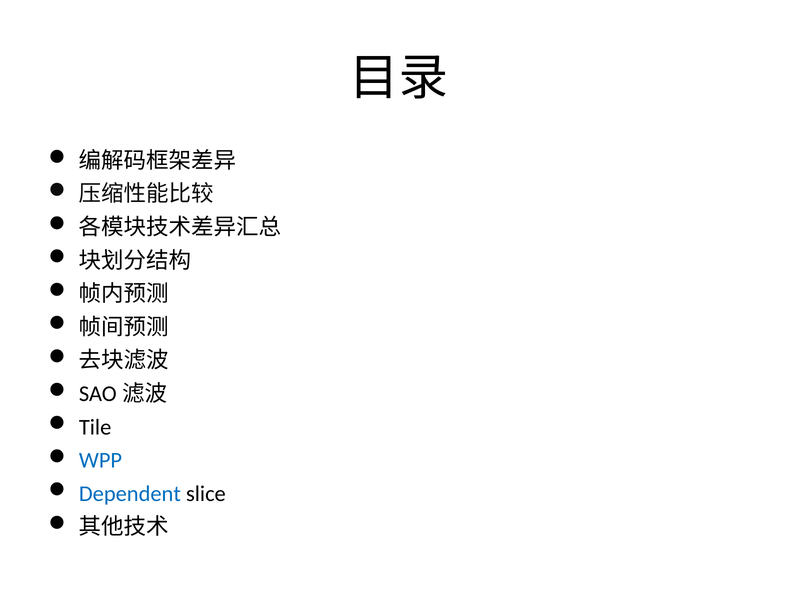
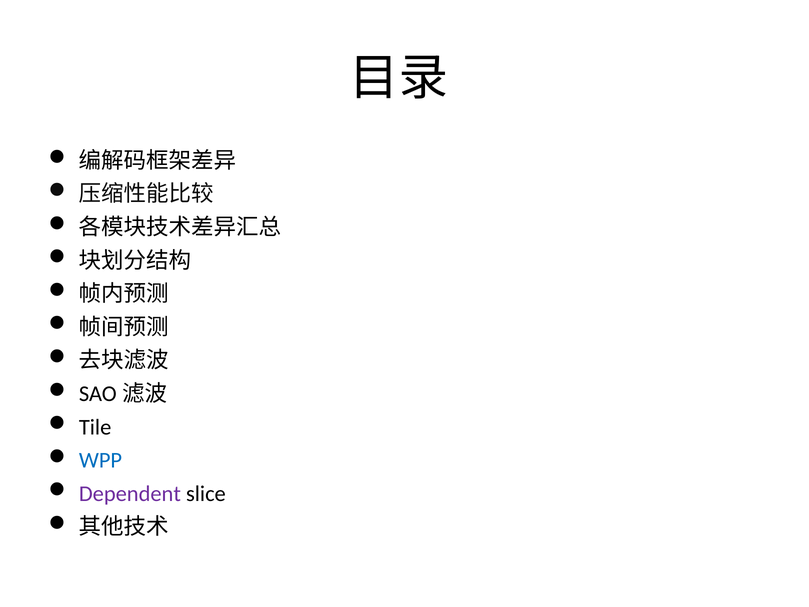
Dependent colour: blue -> purple (130, 494)
